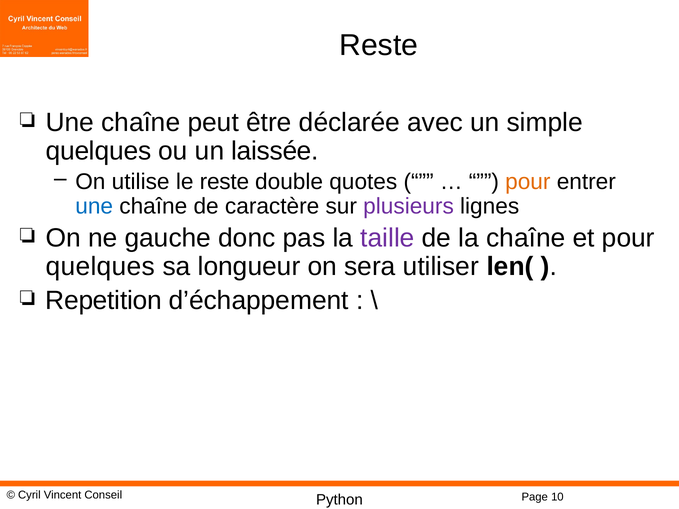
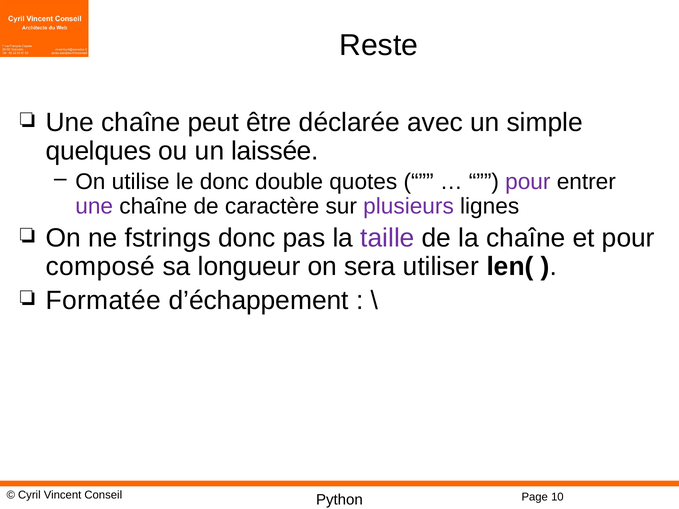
le reste: reste -> donc (224, 182)
pour colour: orange -> purple (528, 182)
une colour: blue -> purple (94, 206)
gauche: gauche -> fstrings (168, 238)
quelques: quelques -> composé (100, 267)
Repetition: Repetition -> Formatée (103, 300)
